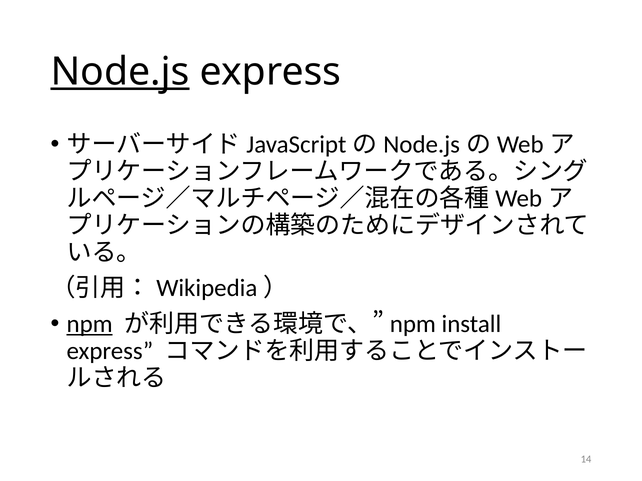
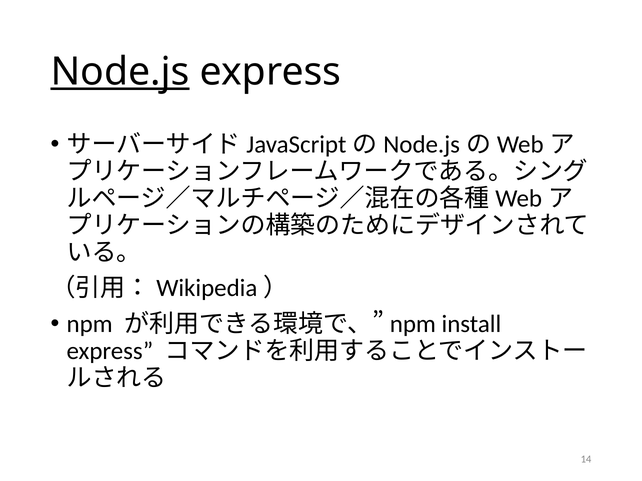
npm underline: present -> none (90, 324)
